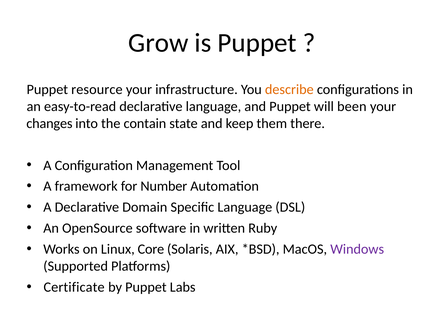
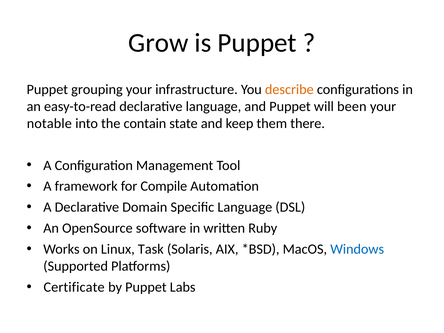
resource: resource -> grouping (97, 89)
changes: changes -> notable (49, 123)
Number: Number -> Compile (164, 186)
Core: Core -> Task (151, 249)
Windows colour: purple -> blue (357, 249)
